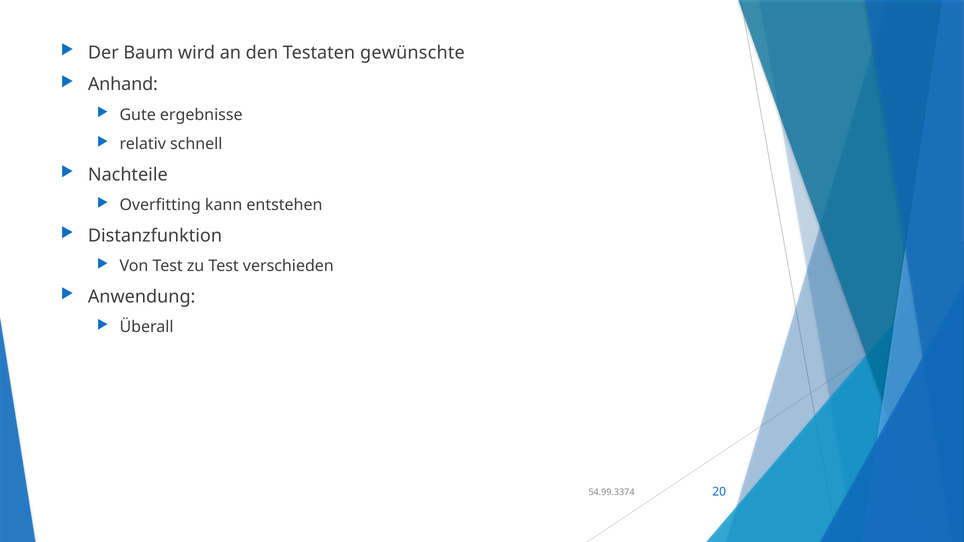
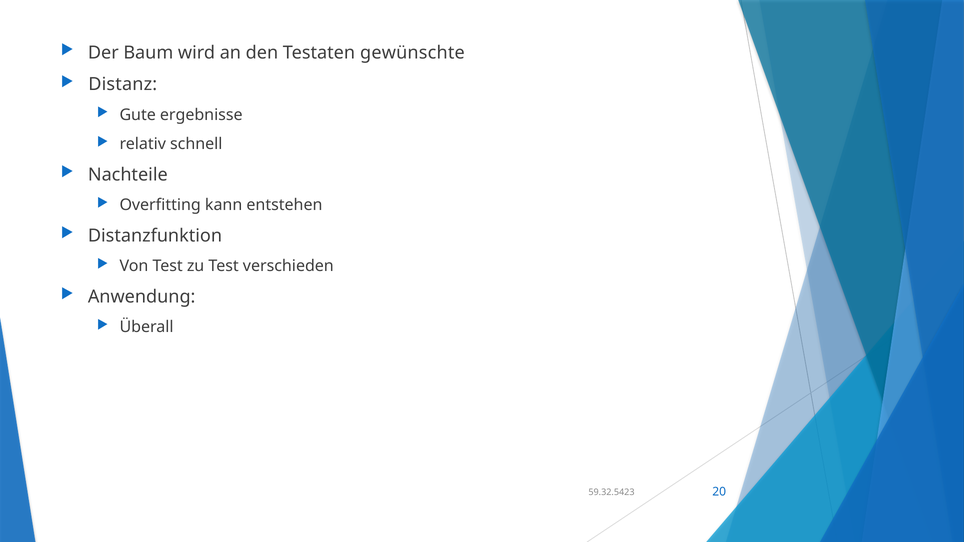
Anhand: Anhand -> Distanz (123, 84)
54.99.3374: 54.99.3374 -> 59.32.5423 (611, 493)
